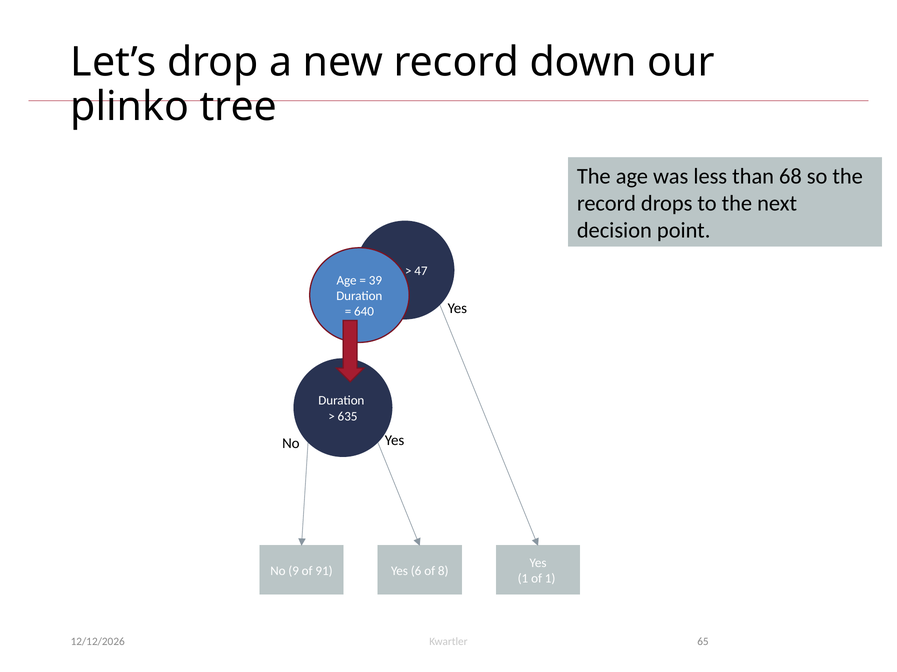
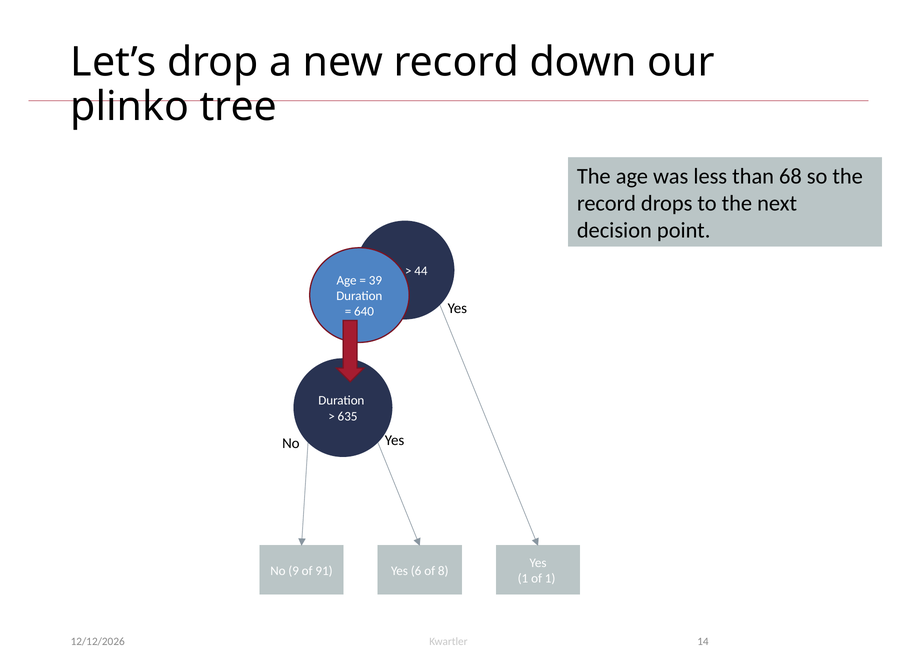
47: 47 -> 44 (421, 271)
65: 65 -> 14 (703, 642)
